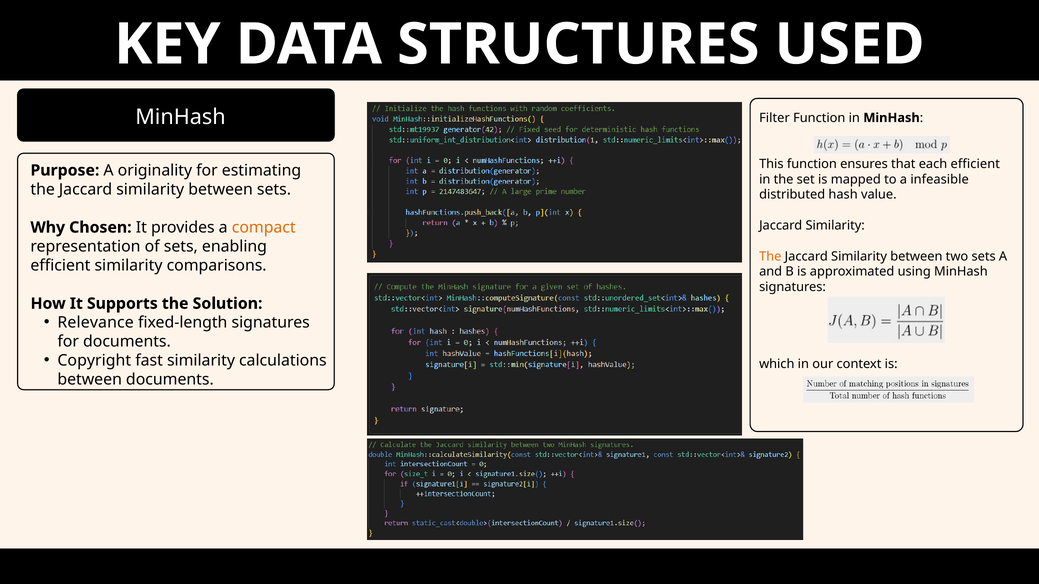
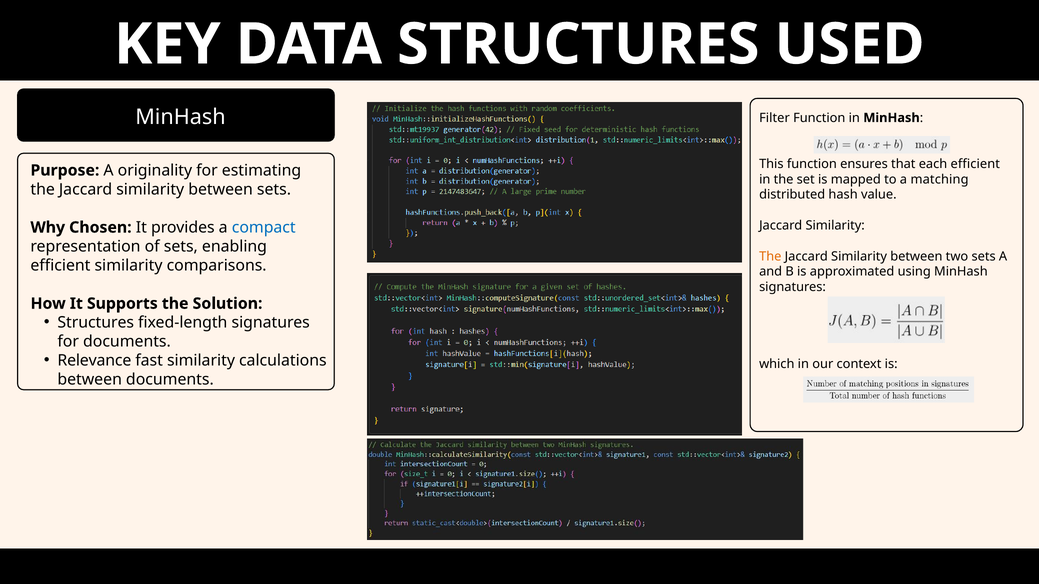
infeasible: infeasible -> matching (940, 179)
compact colour: orange -> blue (264, 228)
Relevance: Relevance -> Structures (96, 323)
Copyright: Copyright -> Relevance (94, 361)
